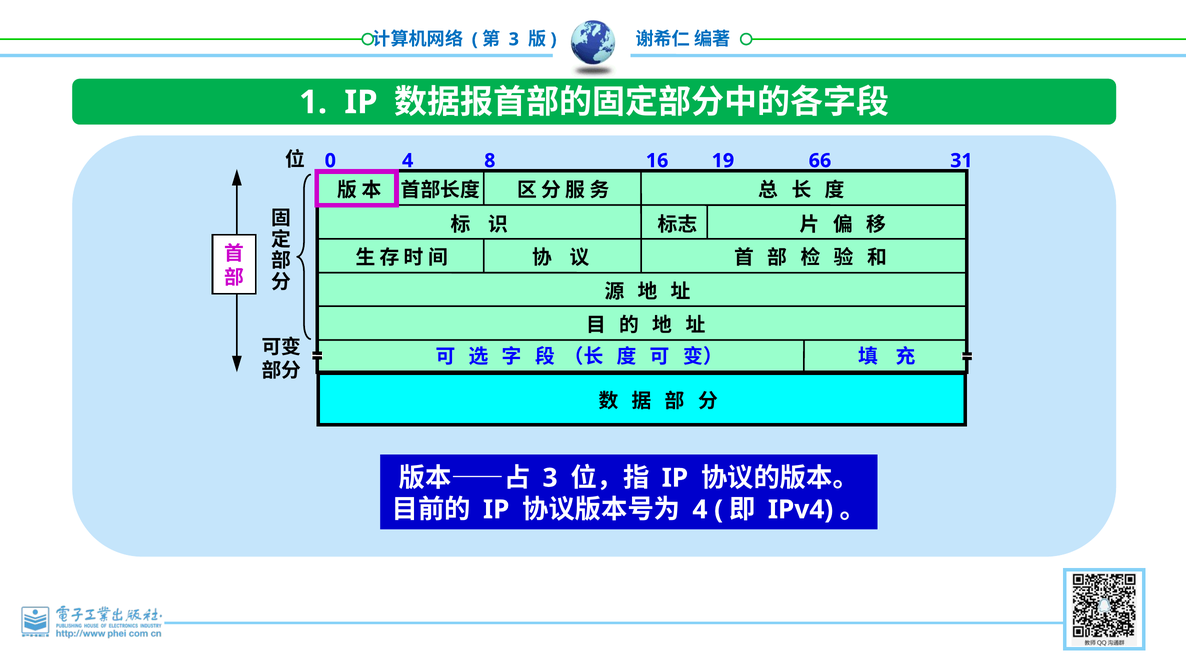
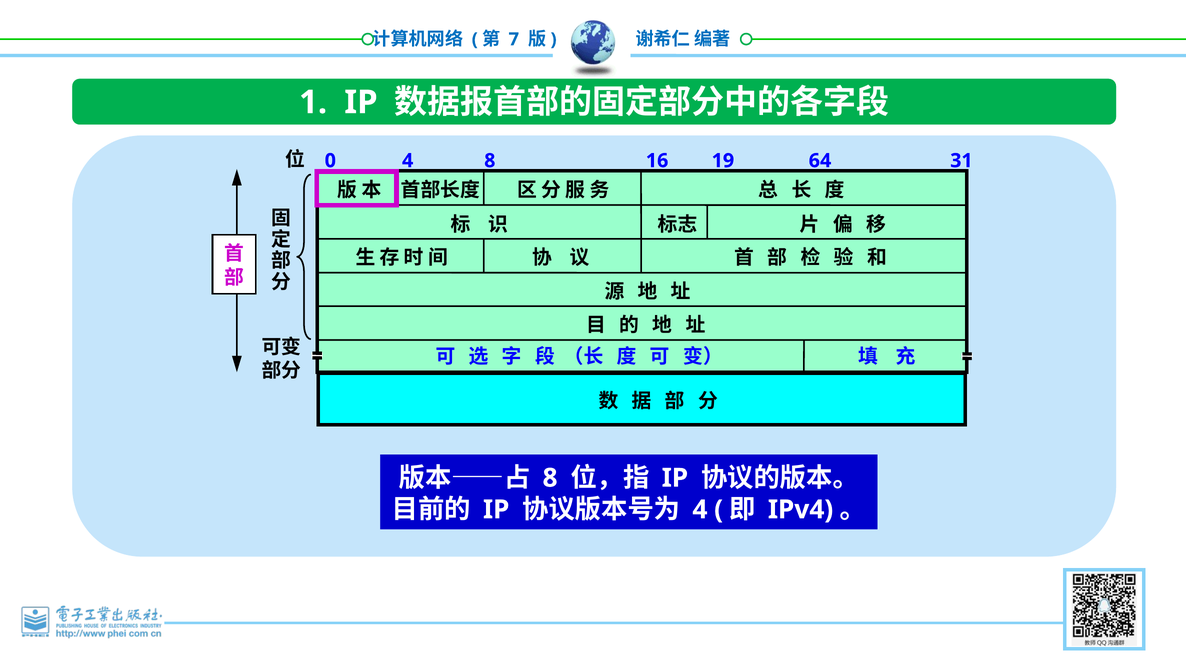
3: 3 -> 7 (514, 39)
66: 66 -> 64 (820, 161)
3: 3 -> 8 (550, 478)
